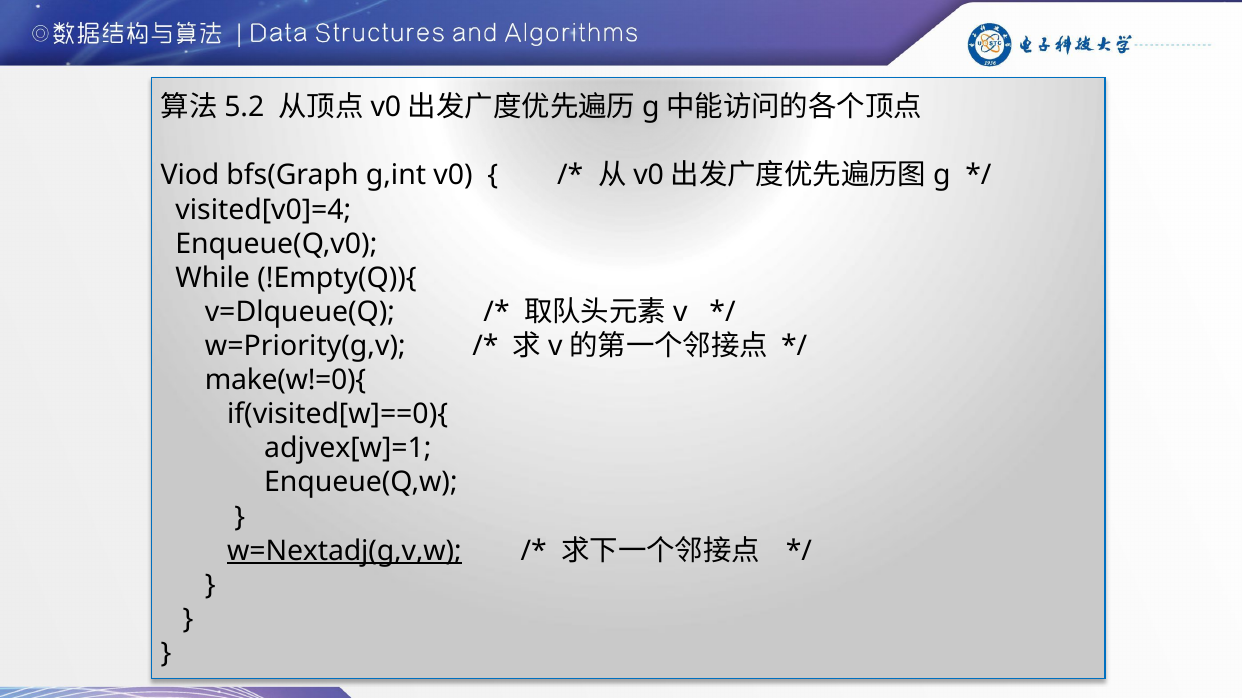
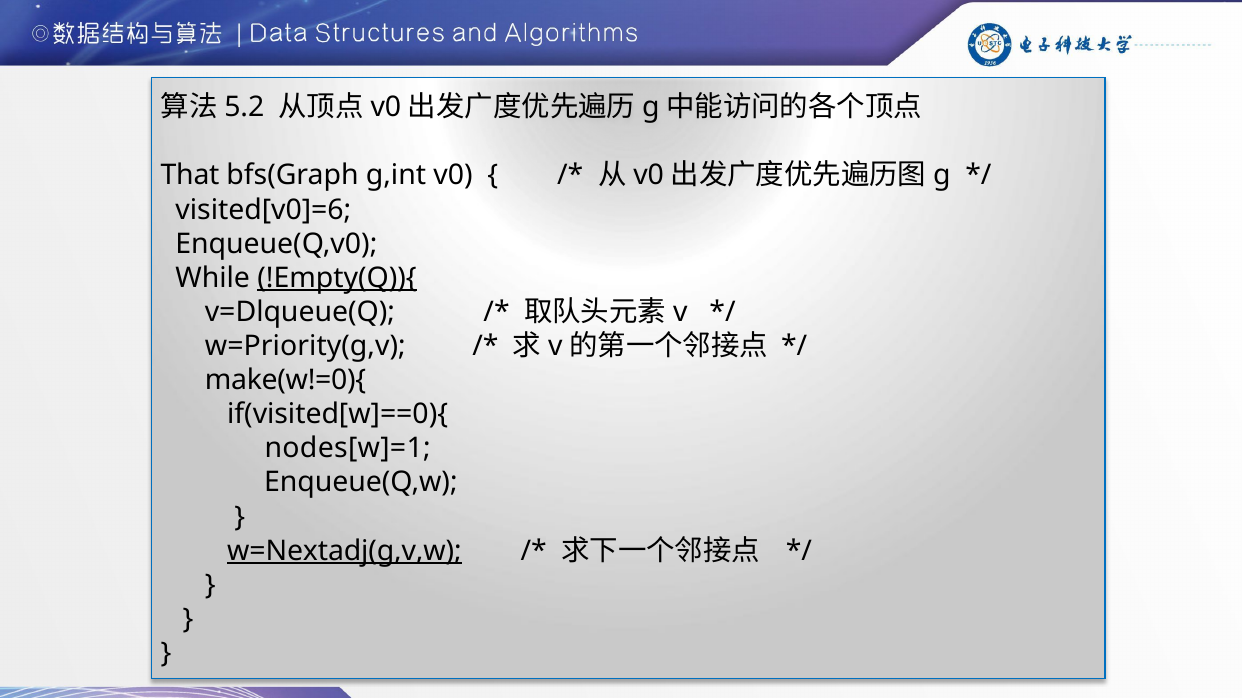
Viod: Viod -> That (190, 176)
visited[v0]=4: visited[v0]=4 -> visited[v0]=6 (263, 210)
!Empty(Q)){ underline: none -> present (337, 278)
adjvex[w]=1: adjvex[w]=1 -> nodes[w]=1 (348, 449)
